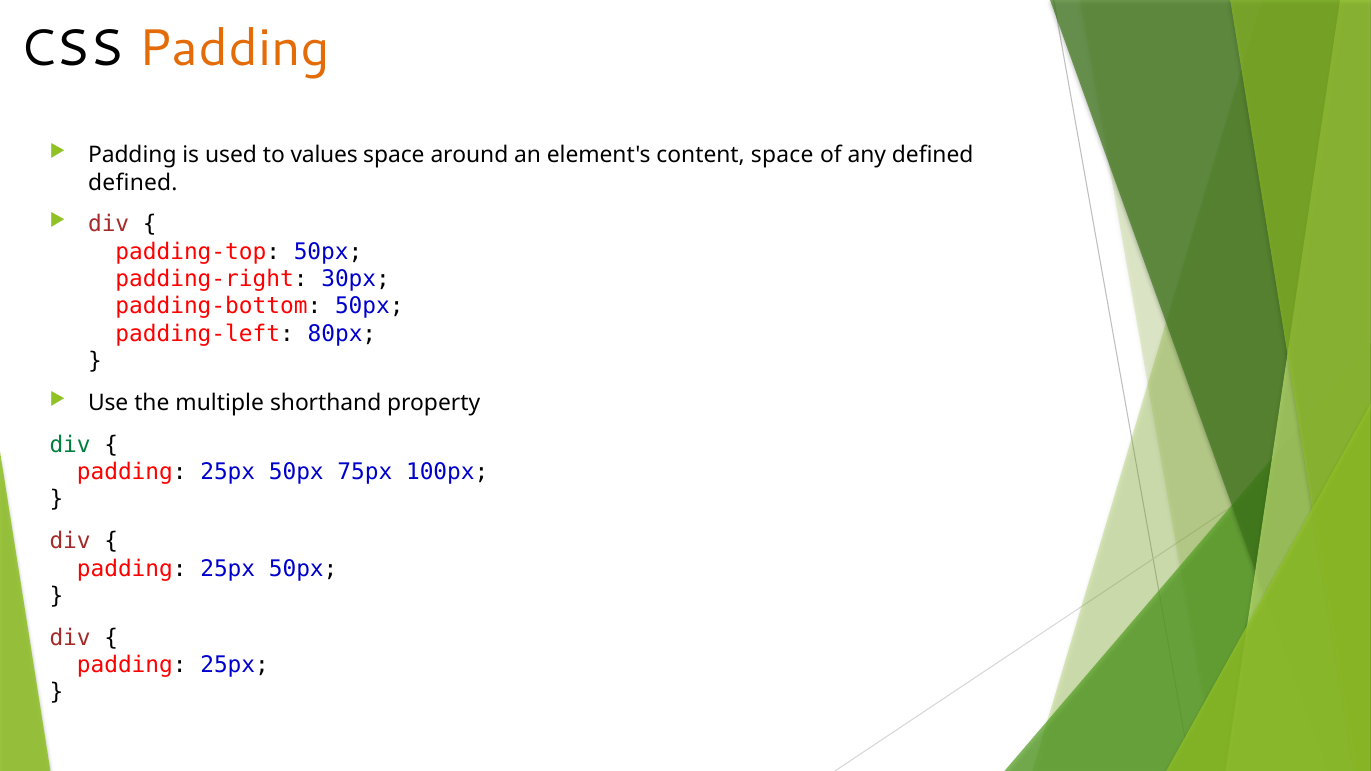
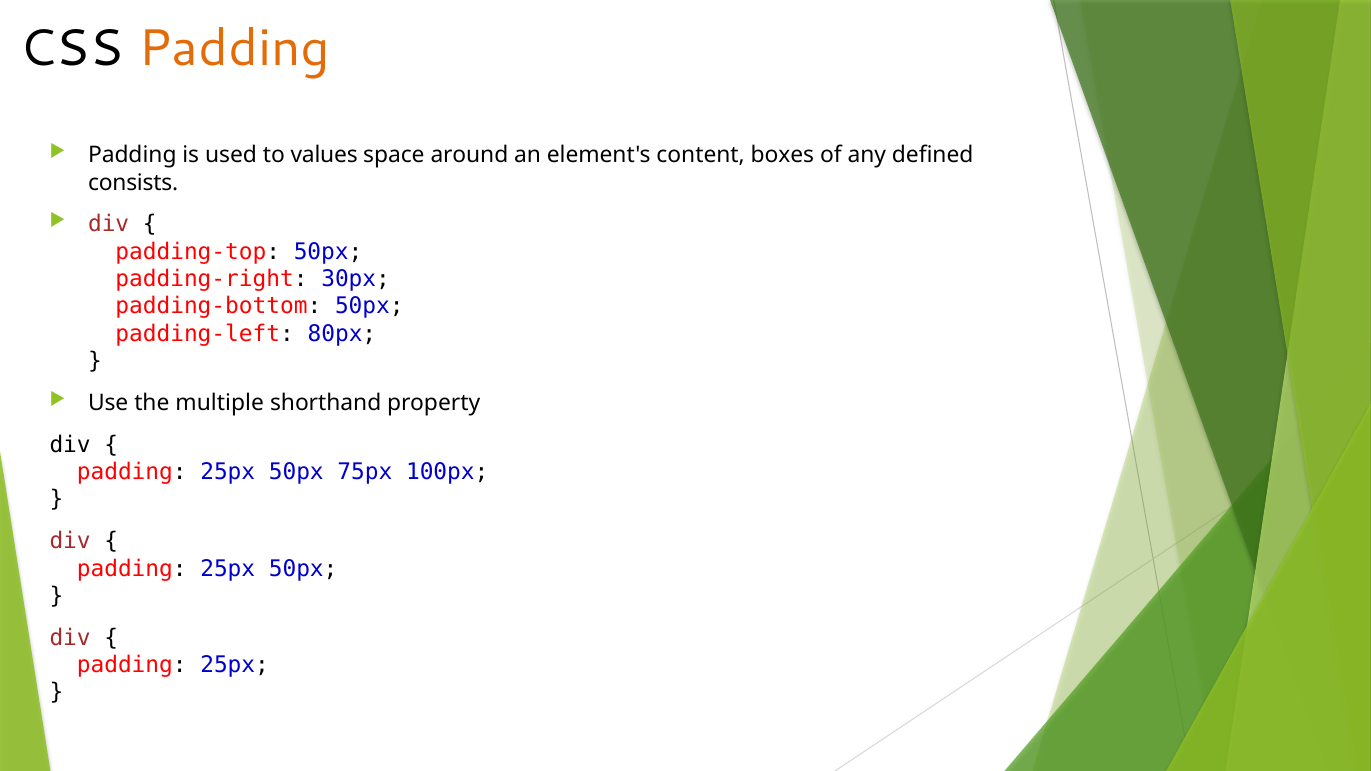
content space: space -> boxes (782, 155)
defined: defined -> consists (133, 183)
div colour: green -> black (70, 445)
